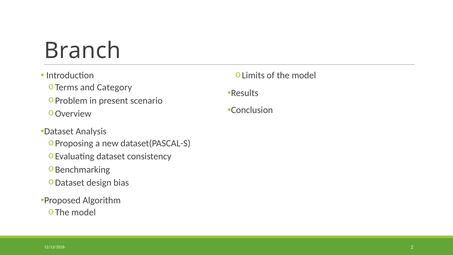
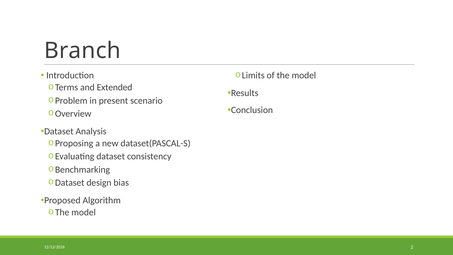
Category: Category -> Extended (115, 87)
